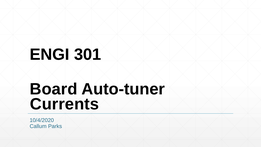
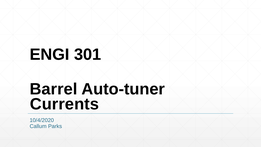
Board: Board -> Barrel (54, 89)
